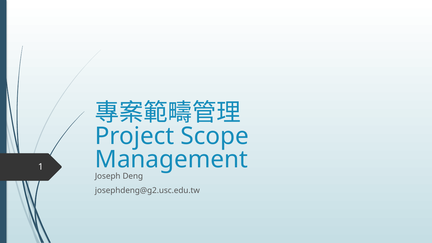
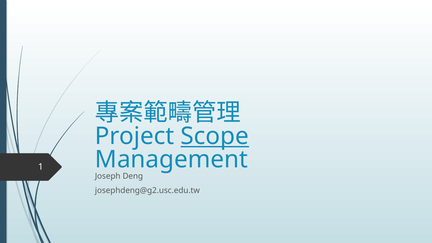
Scope underline: none -> present (215, 136)
